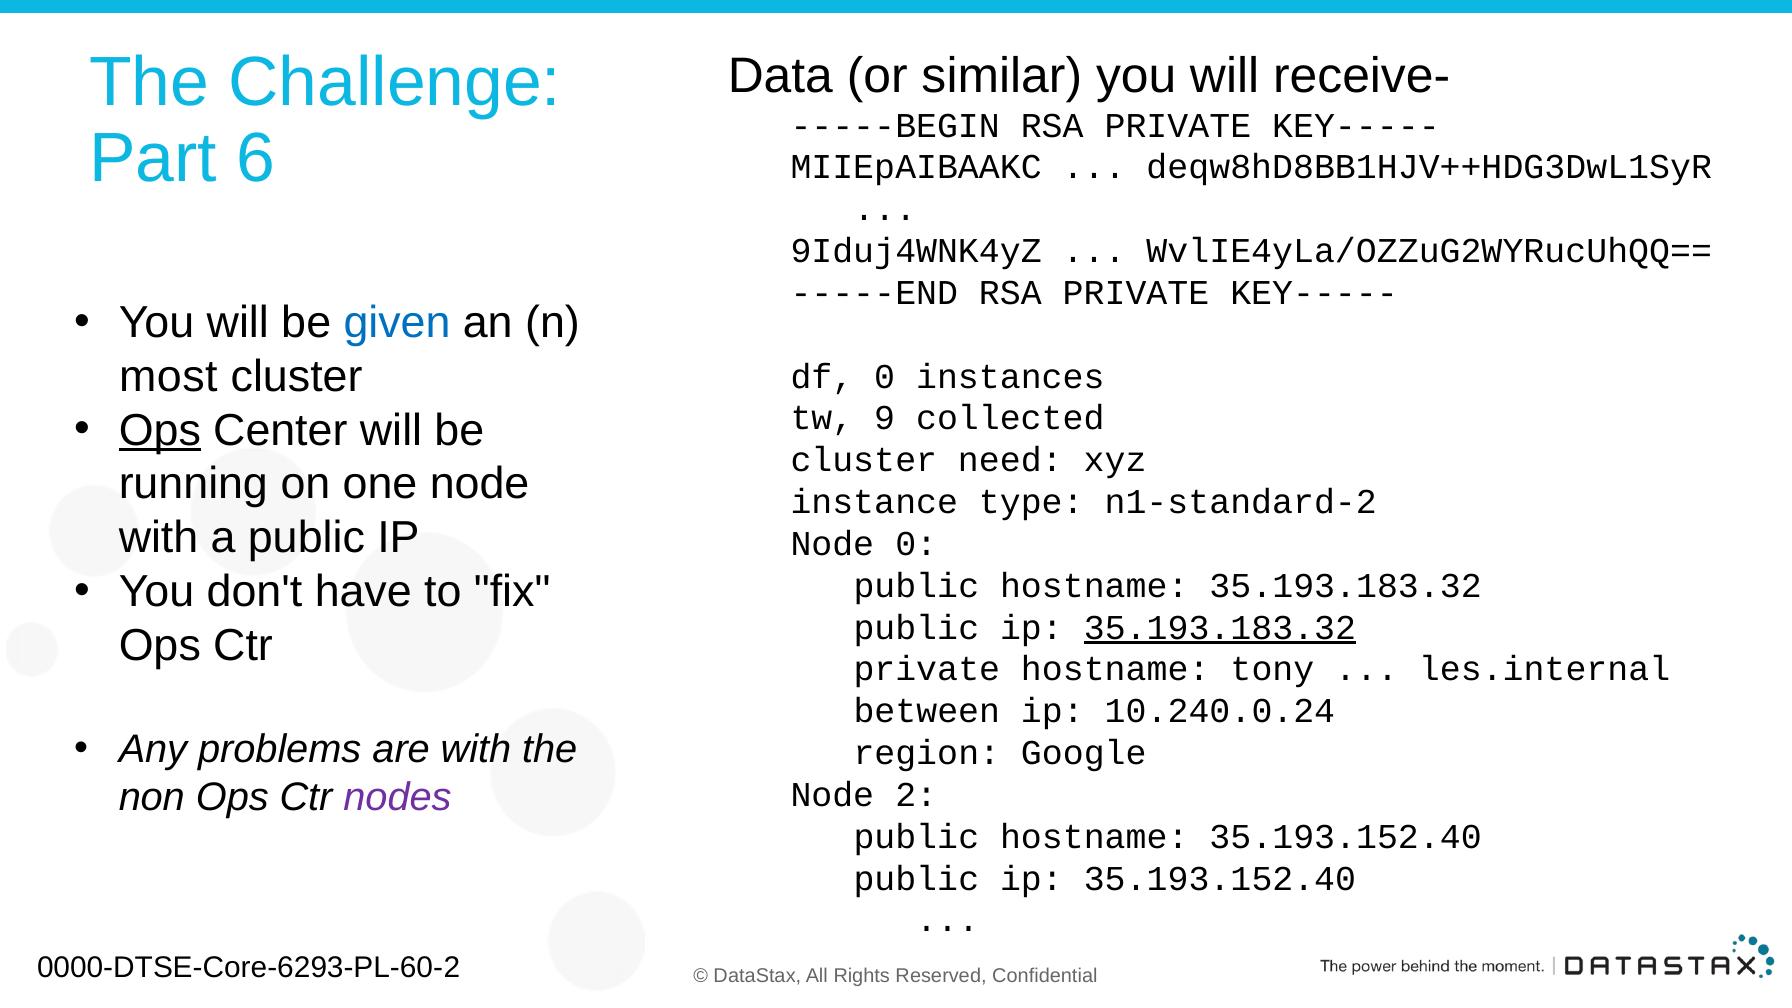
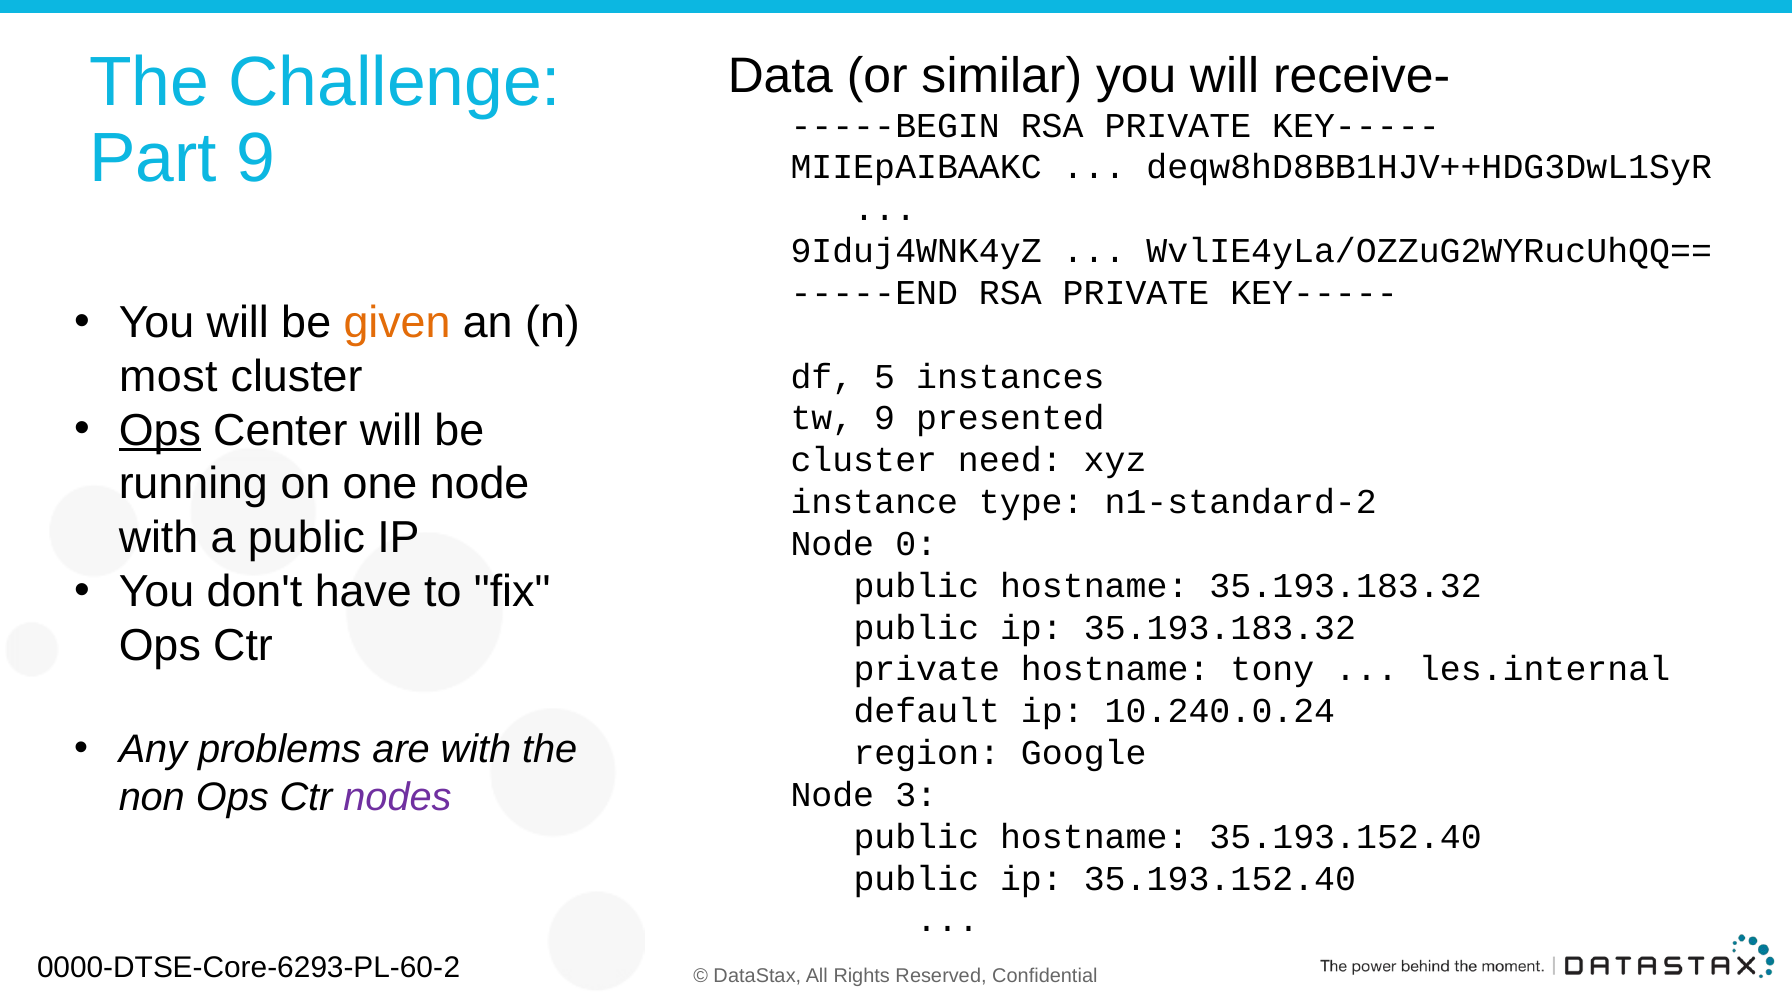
Part 6: 6 -> 9 (256, 158)
given colour: blue -> orange (397, 323)
df 0: 0 -> 5 (885, 377)
collected: collected -> presented (1010, 418)
35.193.183.32 underline: present -> none (1220, 628)
between: between -> default (927, 711)
2: 2 -> 3 (916, 795)
